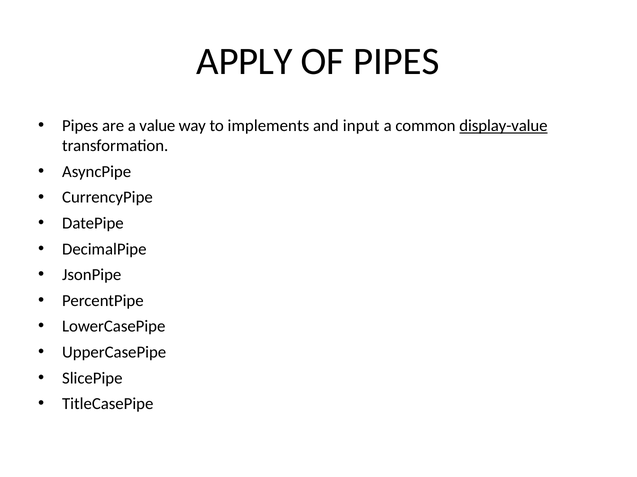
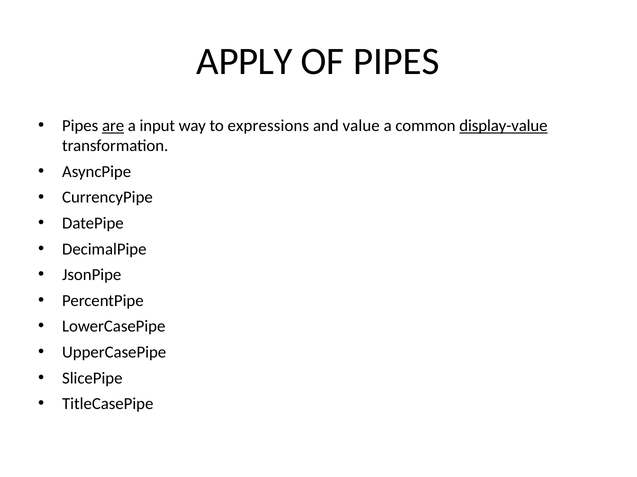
are underline: none -> present (113, 126)
value: value -> input (157, 126)
implements: implements -> expressions (268, 126)
input: input -> value (361, 126)
